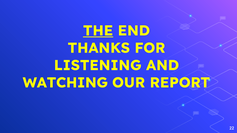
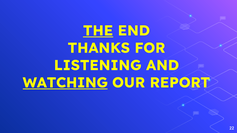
WATCHING underline: none -> present (65, 83)
